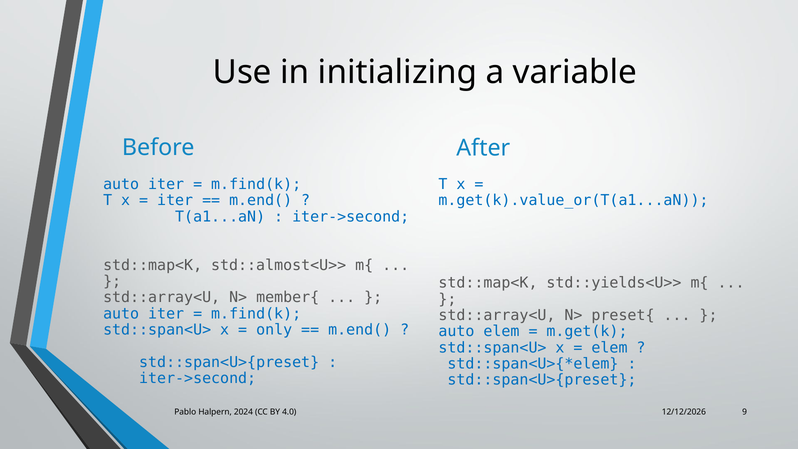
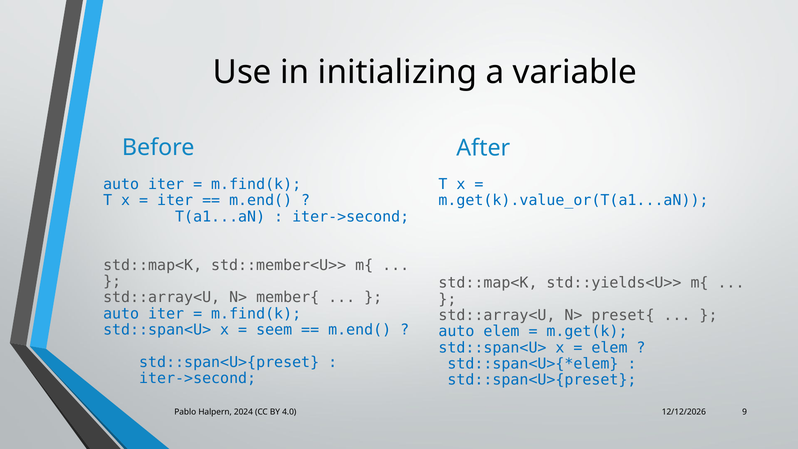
std::almost<U>>: std::almost<U>> -> std::member<U>> (279, 265)
only: only -> seem (274, 330)
